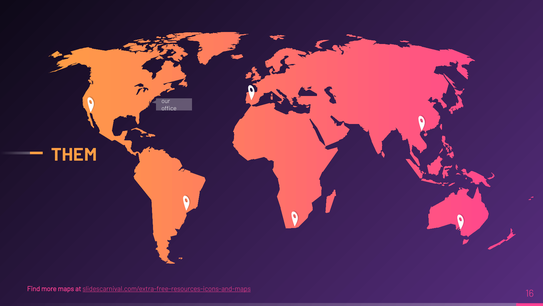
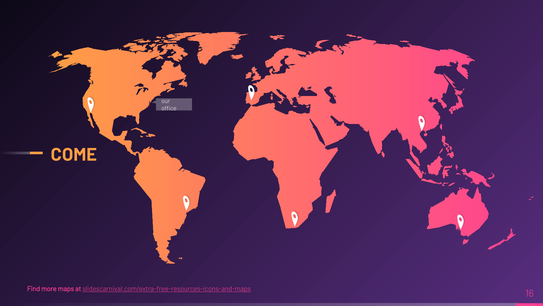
THEM: THEM -> COME (74, 155)
